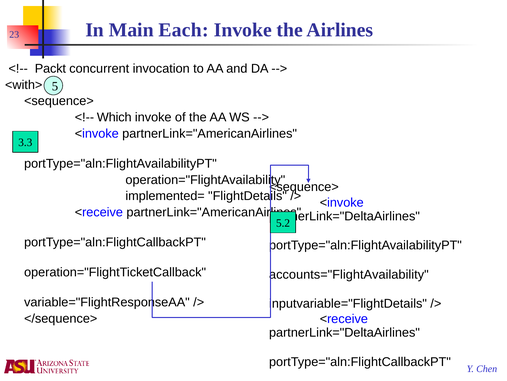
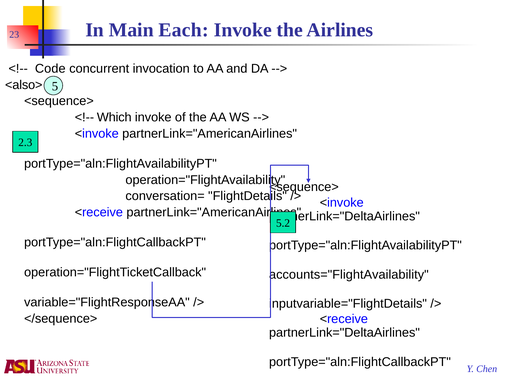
Packt: Packt -> Code (50, 68)
<with>: <with> -> <also> (24, 85)
3.3: 3.3 -> 2.3 (25, 142)
implemented=: implemented= -> conversation= (165, 196)
